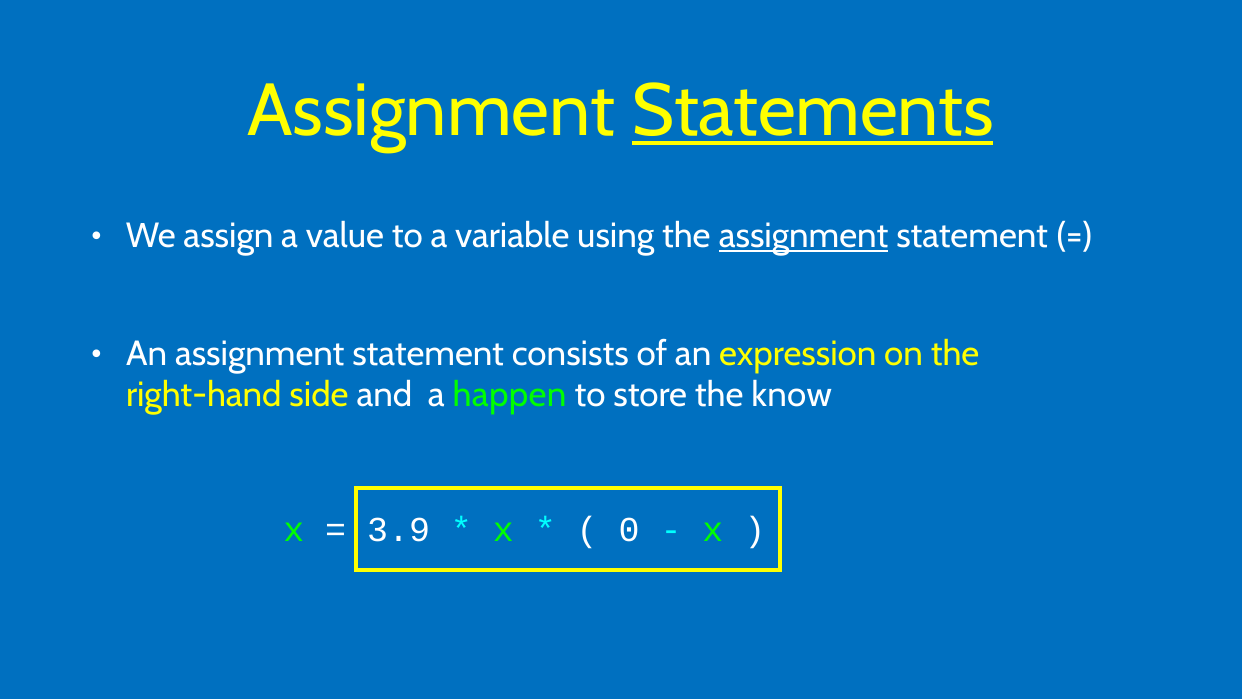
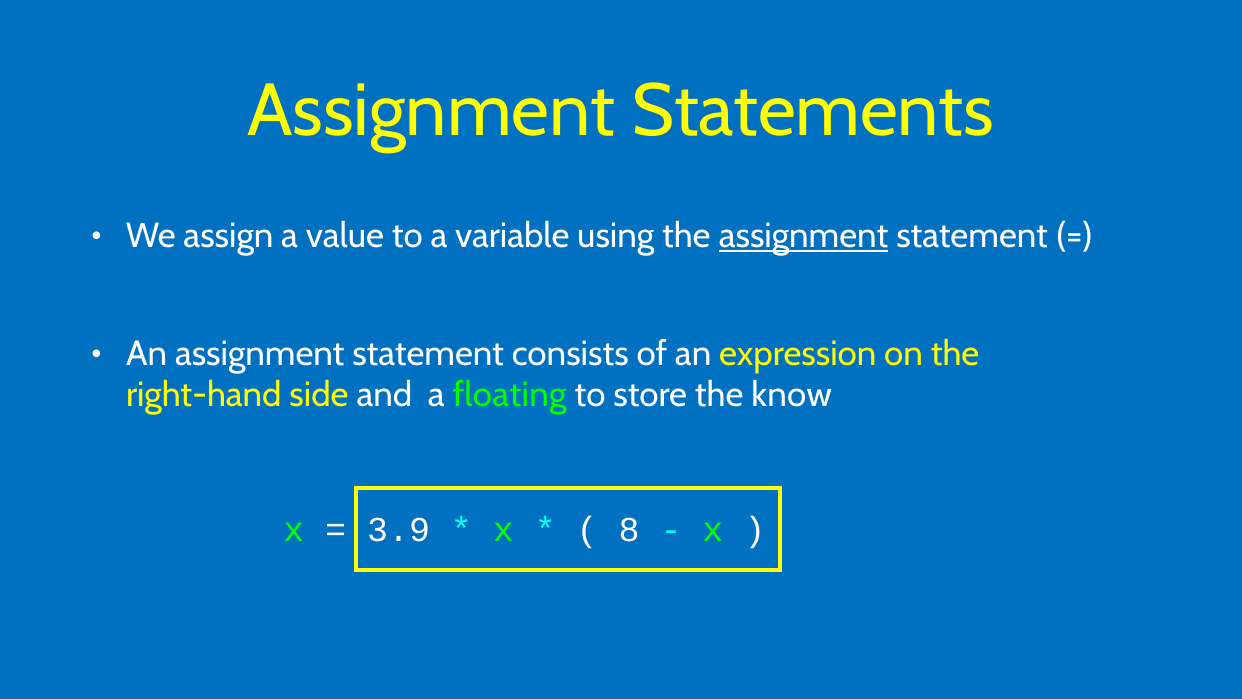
Statements underline: present -> none (813, 111)
happen: happen -> floating (510, 395)
0: 0 -> 8 (629, 529)
